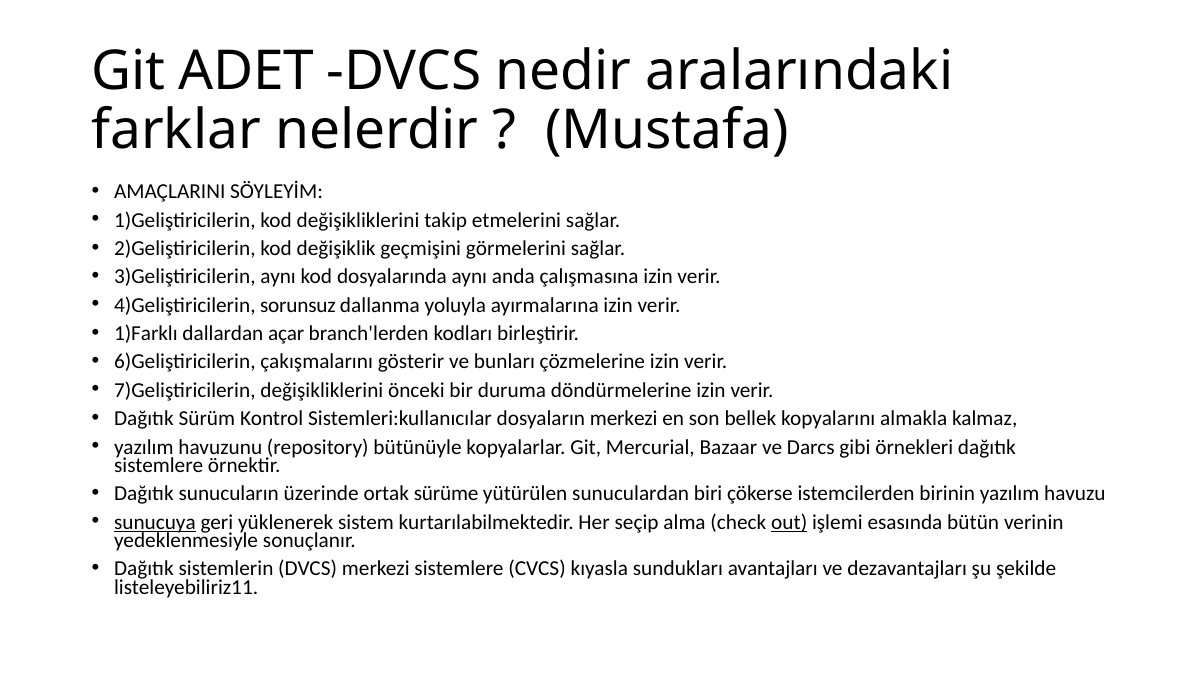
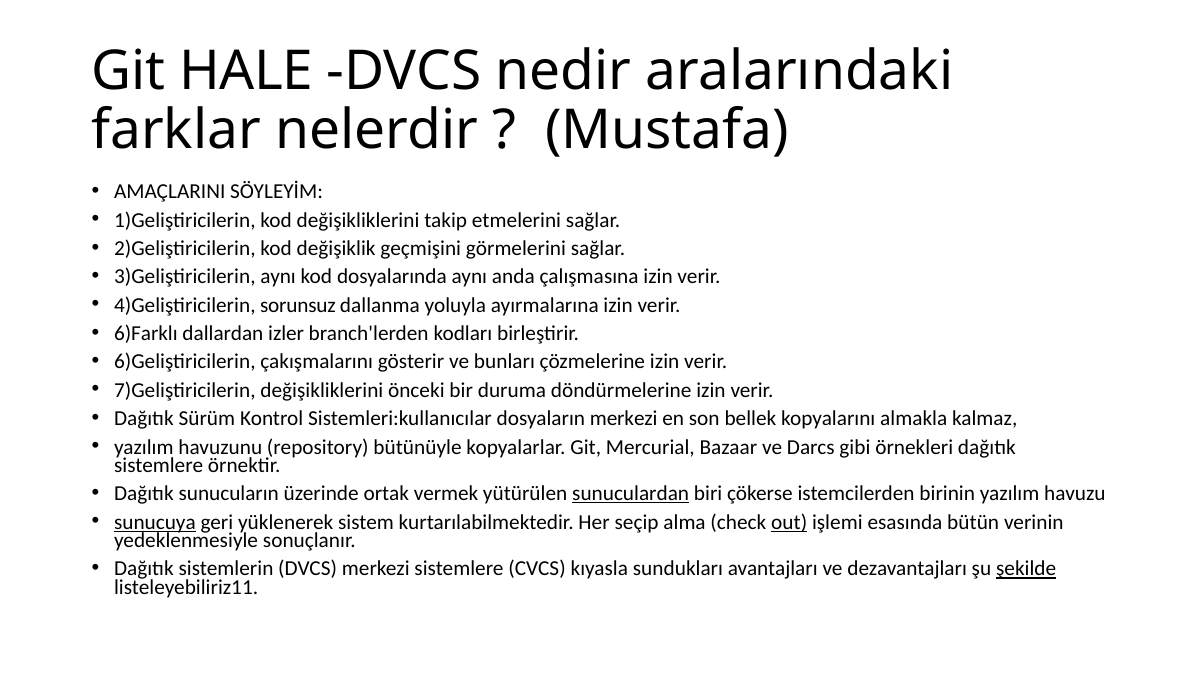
ADET: ADET -> HALE (246, 71)
1)Farklı: 1)Farklı -> 6)Farklı (146, 334)
açar: açar -> izler (286, 334)
sürüme: sürüme -> vermek (446, 494)
sunuculardan underline: none -> present (631, 494)
şekilde underline: none -> present (1026, 569)
